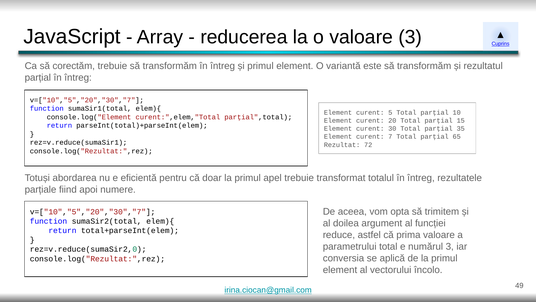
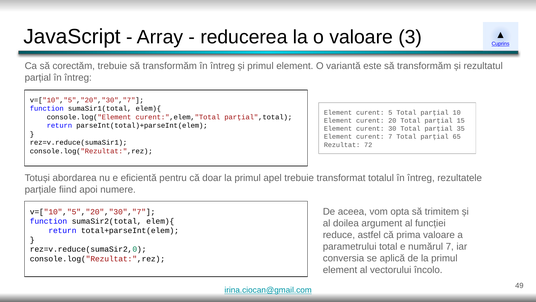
numărul 3: 3 -> 7 (450, 246)
